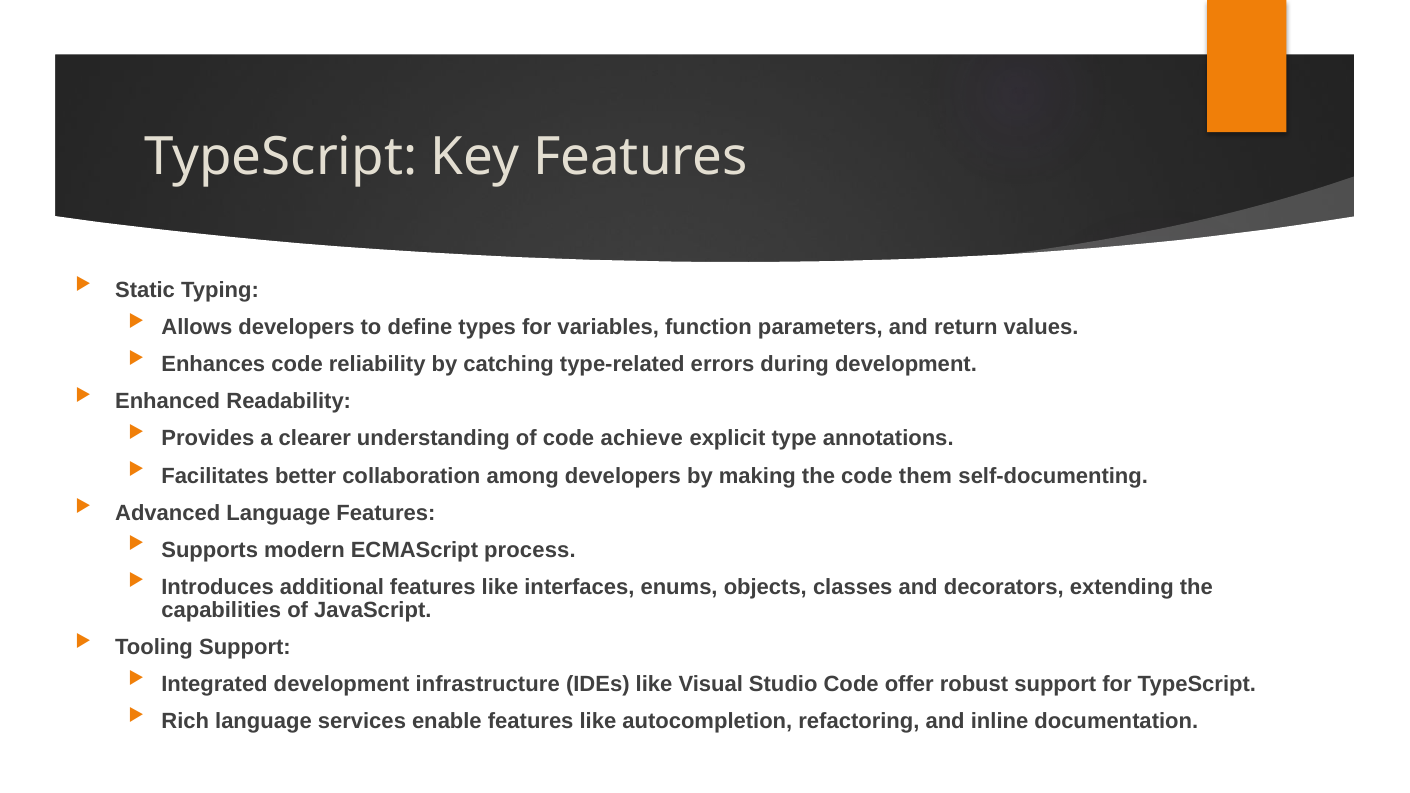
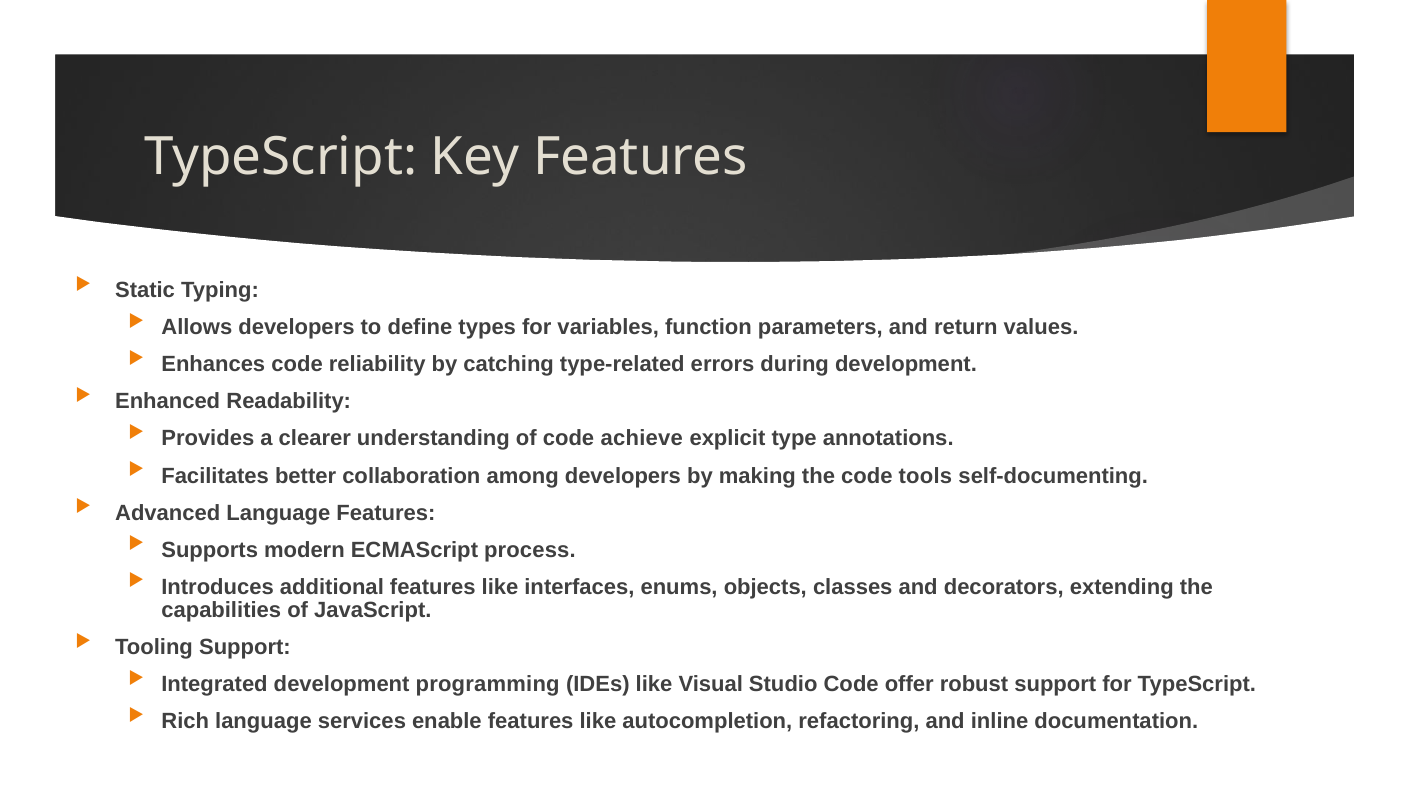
them: them -> tools (925, 476)
infrastructure: infrastructure -> programming (488, 685)
